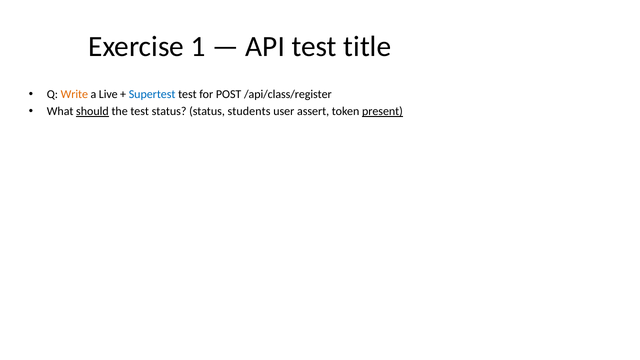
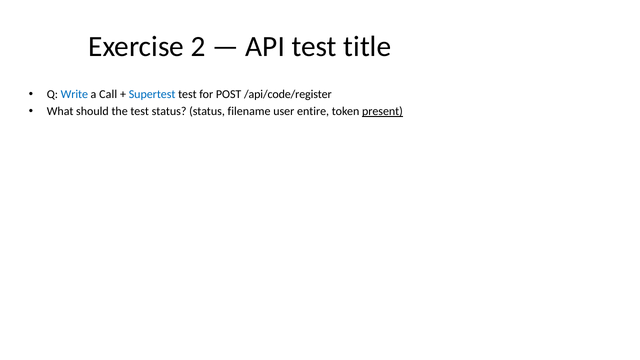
1: 1 -> 2 (198, 46)
Write colour: orange -> blue (74, 94)
Live: Live -> Call (108, 94)
/api/class/register: /api/class/register -> /api/code/register (288, 94)
should underline: present -> none (92, 111)
students: students -> filename (249, 111)
assert: assert -> entire (313, 111)
